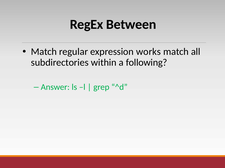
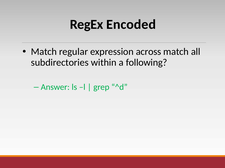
Between: Between -> Encoded (131, 25)
works: works -> across (149, 52)
